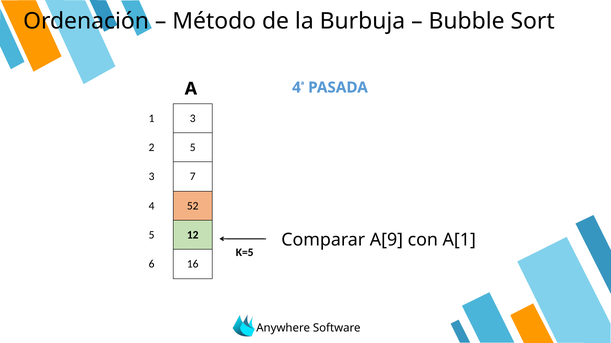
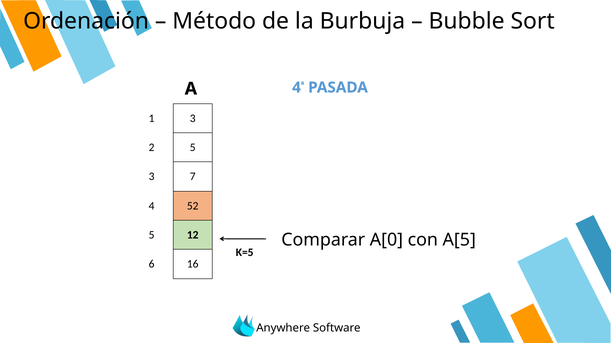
A[9: A[9 -> A[0 (386, 240)
A[1: A[1 -> A[5 (459, 240)
